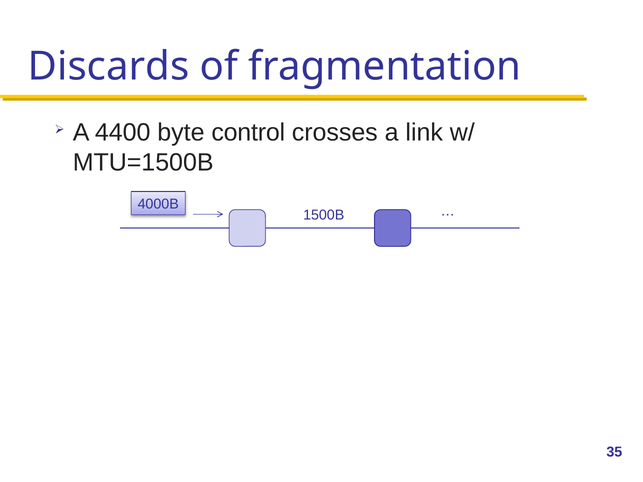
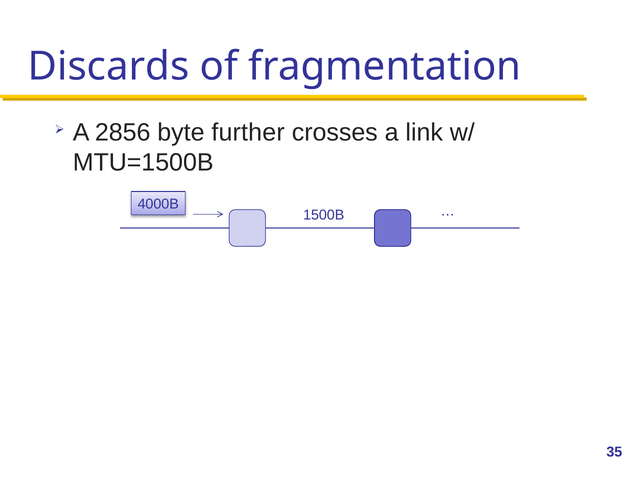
4400: 4400 -> 2856 (123, 133)
control: control -> further (248, 133)
